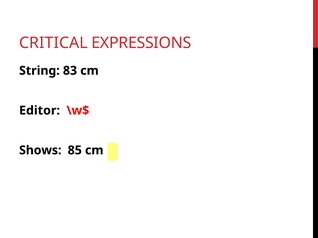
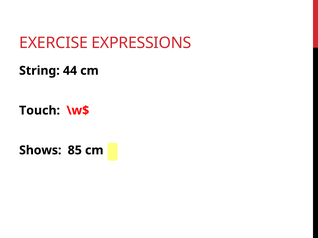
CRITICAL: CRITICAL -> EXERCISE (54, 43)
83: 83 -> 44 (70, 71)
Editor: Editor -> Touch (40, 111)
